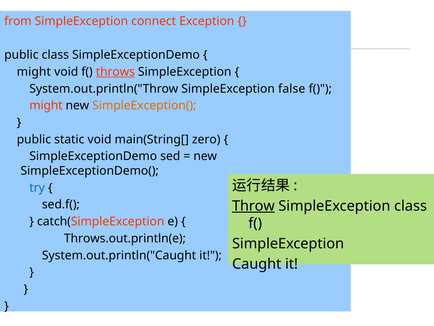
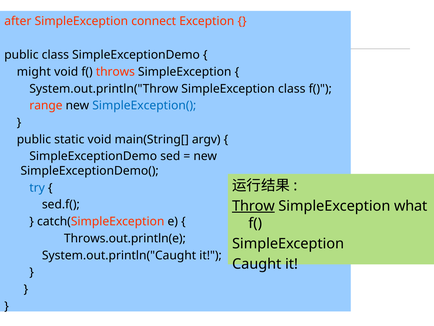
from: from -> after (18, 21)
throws underline: present -> none (115, 72)
SimpleException false: false -> class (292, 89)
might: might -> range (46, 105)
SimpleException( colour: orange -> blue (144, 105)
zero: zero -> argv (206, 139)
SimpleException class: class -> what (411, 206)
